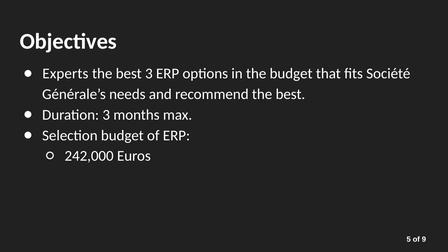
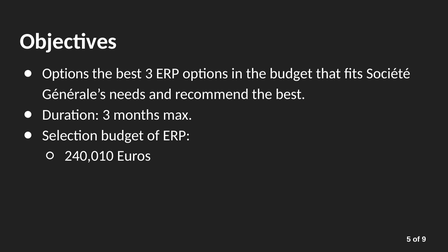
Experts: Experts -> Options (66, 74)
242,000: 242,000 -> 240,010 (89, 156)
